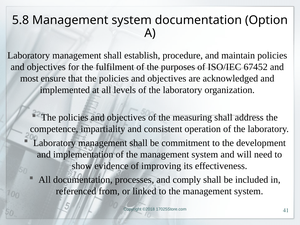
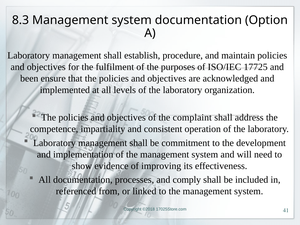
5.8: 5.8 -> 8.3 (20, 20)
67452: 67452 -> 17725 (256, 67)
most: most -> been (29, 78)
measuring: measuring -> complaint (192, 118)
